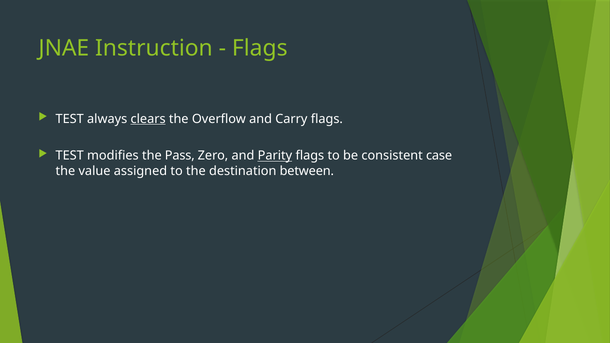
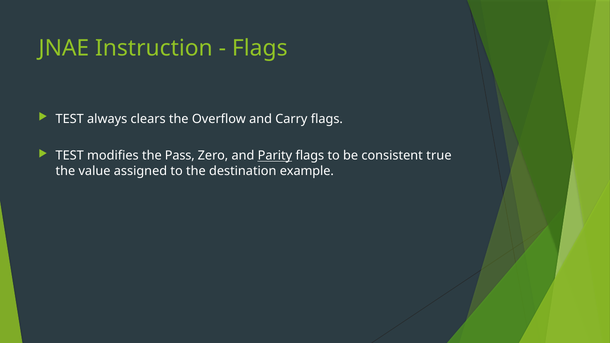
clears underline: present -> none (148, 119)
case: case -> true (439, 156)
between: between -> example (307, 171)
